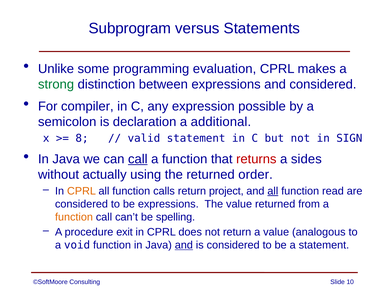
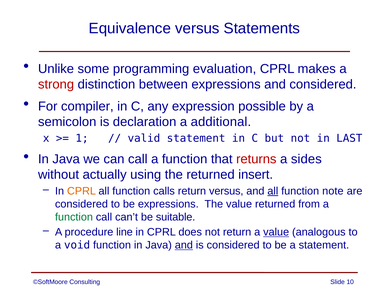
Subprogram: Subprogram -> Equivalence (130, 28)
strong colour: green -> red (56, 84)
8: 8 -> 1 (82, 138)
SIGN: SIGN -> LAST (349, 138)
call underline: present -> none (138, 159)
order: order -> insert (256, 175)
return project: project -> versus (226, 191)
read: read -> note (333, 191)
function colour: orange -> green (74, 217)
spelling: spelling -> suitable (176, 217)
exit: exit -> line (124, 232)
value underline: none -> present (276, 232)
